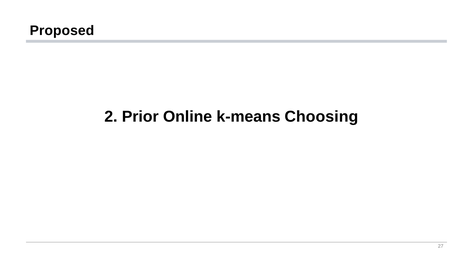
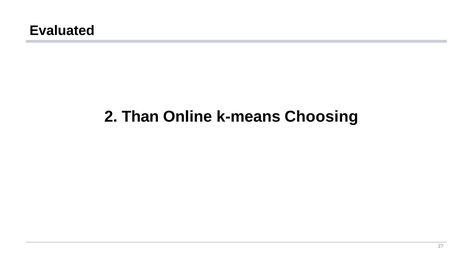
Proposed: Proposed -> Evaluated (62, 31)
Prior: Prior -> Than (140, 117)
